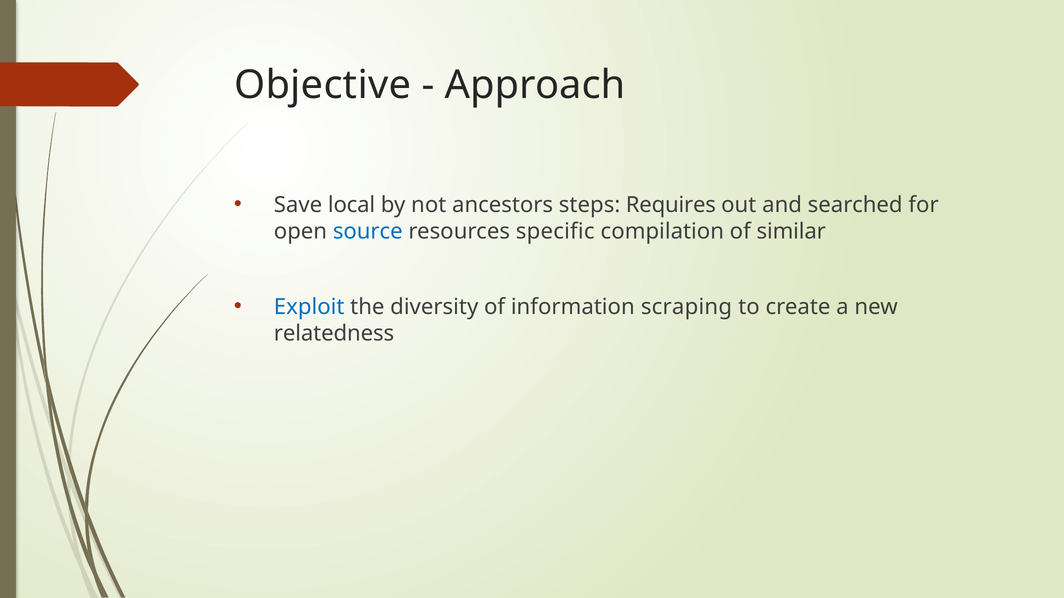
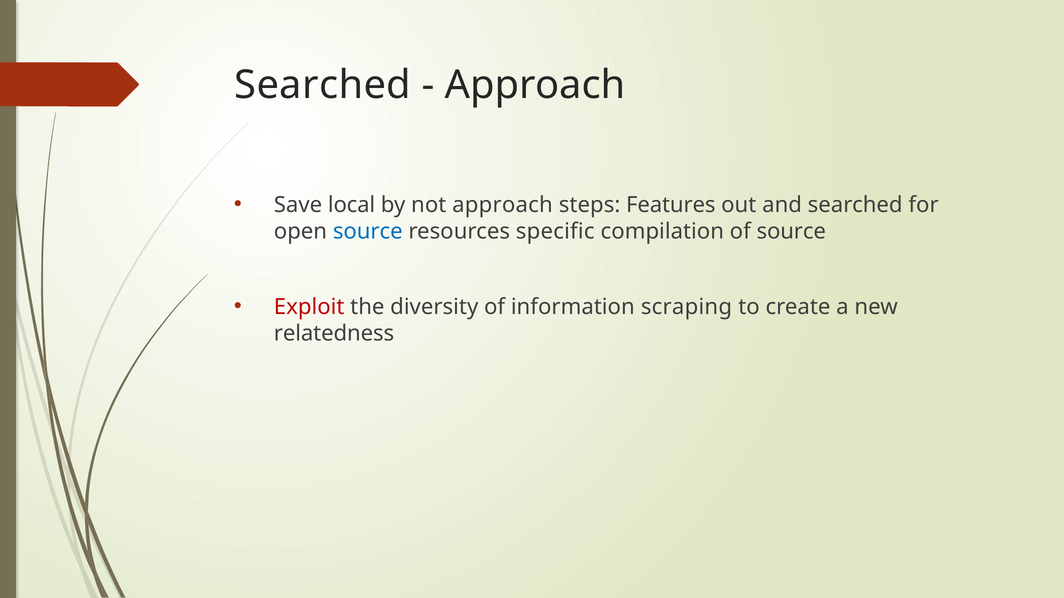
Objective: Objective -> Searched (323, 85)
not ancestors: ancestors -> approach (502, 205)
Requires: Requires -> Features (671, 205)
of similar: similar -> source (791, 232)
Exploit colour: blue -> red (309, 307)
